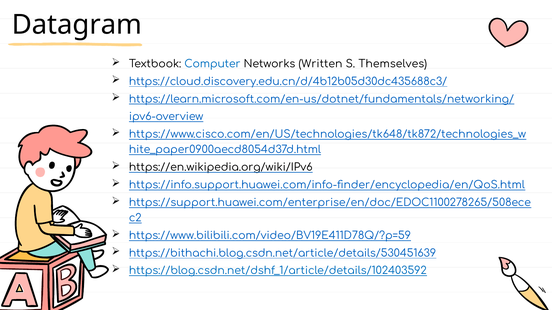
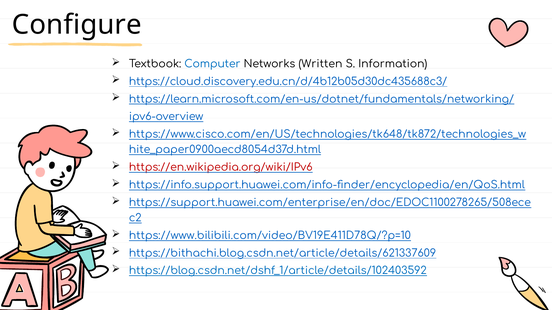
Datagram: Datagram -> Configure (77, 25)
Themselves: Themselves -> Information (393, 64)
https://en.wikipedia.org/wiki/IPv6 colour: black -> red (221, 168)
https://www.bilibili.com/video/BV19E411D78Q/?p=59: https://www.bilibili.com/video/BV19E411D78Q/?p=59 -> https://www.bilibili.com/video/BV19E411D78Q/?p=10 (270, 236)
https://bithachi.blog.csdn.net/article/details/530451639: https://bithachi.blog.csdn.net/article/details/530451639 -> https://bithachi.blog.csdn.net/article/details/621337609 (283, 254)
